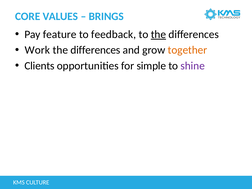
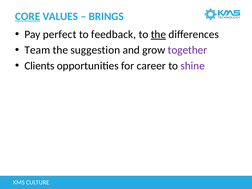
CORE underline: none -> present (28, 16)
feature: feature -> perfect (60, 34)
Work: Work -> Team (37, 50)
differences: differences -> suggestion (95, 50)
together colour: orange -> purple (187, 50)
simple: simple -> career (151, 66)
